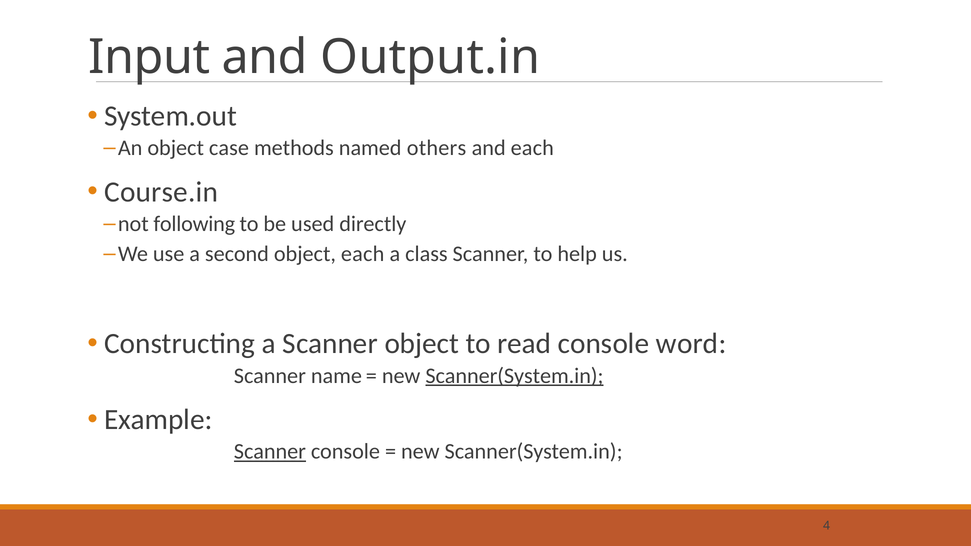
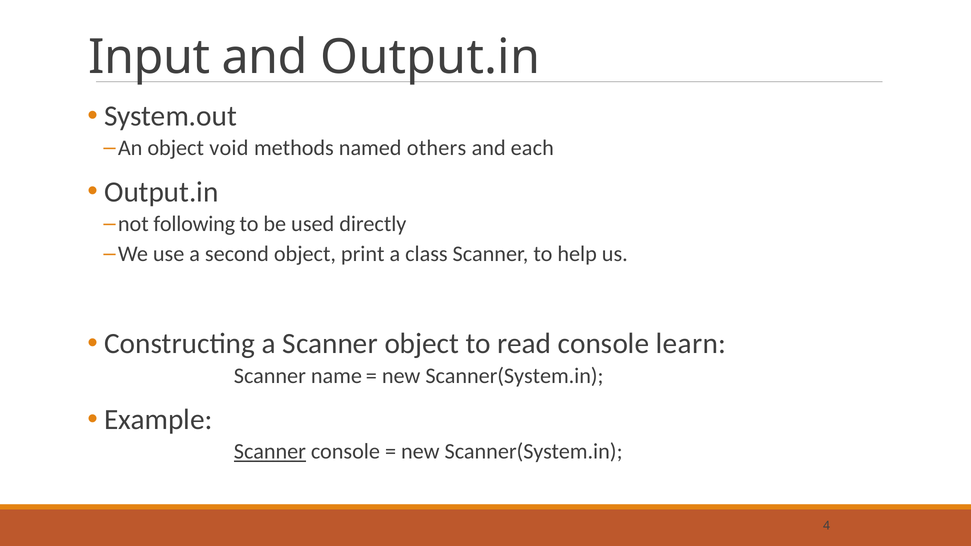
case: case -> void (229, 148)
Course.in: Course.in -> Output.in (161, 192)
object each: each -> print (363, 254)
word: word -> learn (691, 344)
Scanner(System.in underline: present -> none (514, 376)
